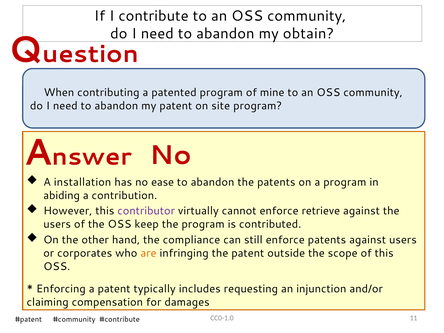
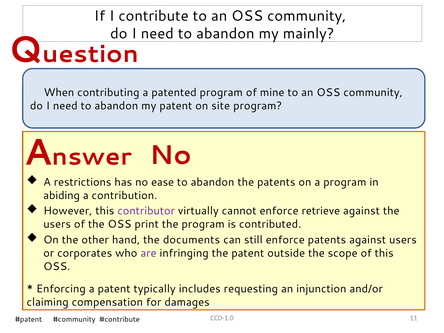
obtain: obtain -> mainly (309, 34)
installation: installation -> restrictions (83, 182)
keep: keep -> print (147, 224)
compliance: compliance -> documents (191, 240)
are colour: orange -> purple (148, 253)
